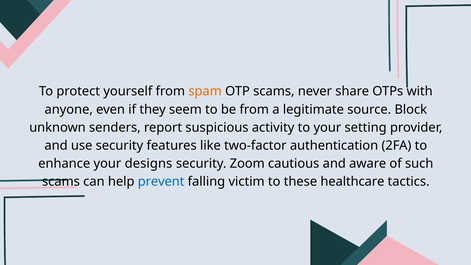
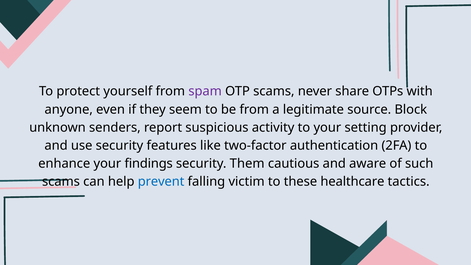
spam colour: orange -> purple (205, 91)
designs: designs -> findings (149, 164)
Zoom: Zoom -> Them (247, 164)
